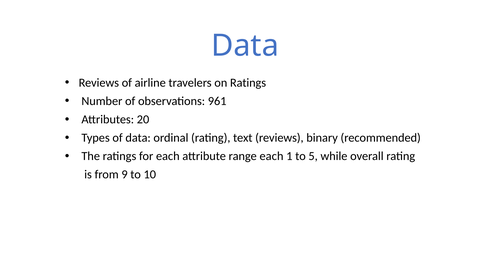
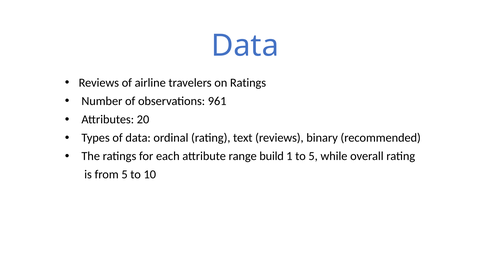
range each: each -> build (272, 156)
from 9: 9 -> 5 (125, 174)
